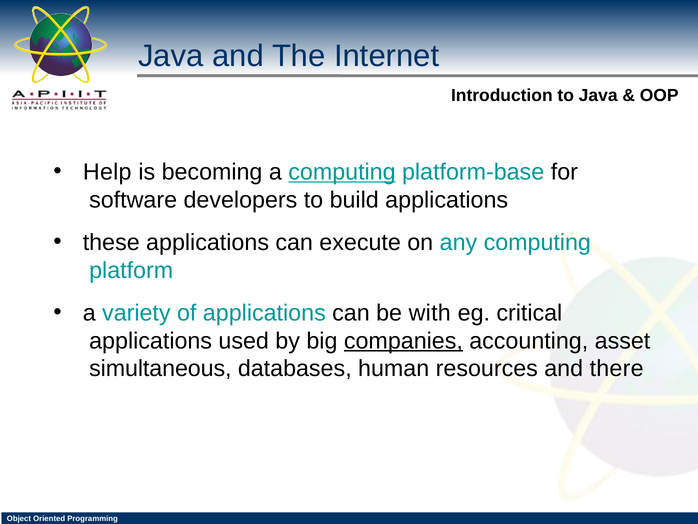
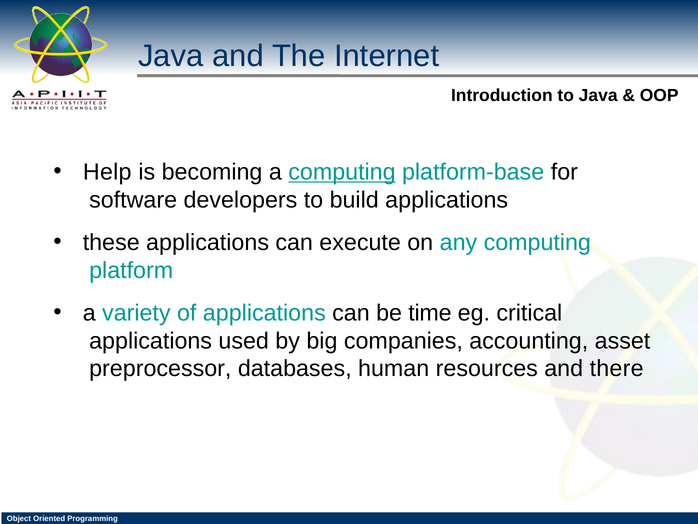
with: with -> time (430, 313)
companies underline: present -> none (403, 341)
simultaneous: simultaneous -> preprocessor (160, 368)
